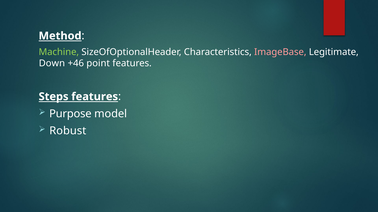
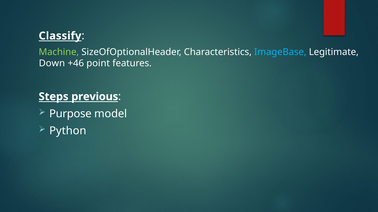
Method: Method -> Classify (60, 36)
ImageBase colour: pink -> light blue (280, 52)
Steps features: features -> previous (95, 97)
Robust: Robust -> Python (68, 131)
